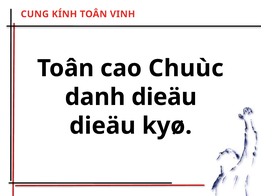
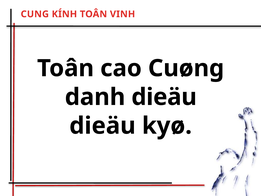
Chuùc: Chuùc -> Cuøng (186, 68)
